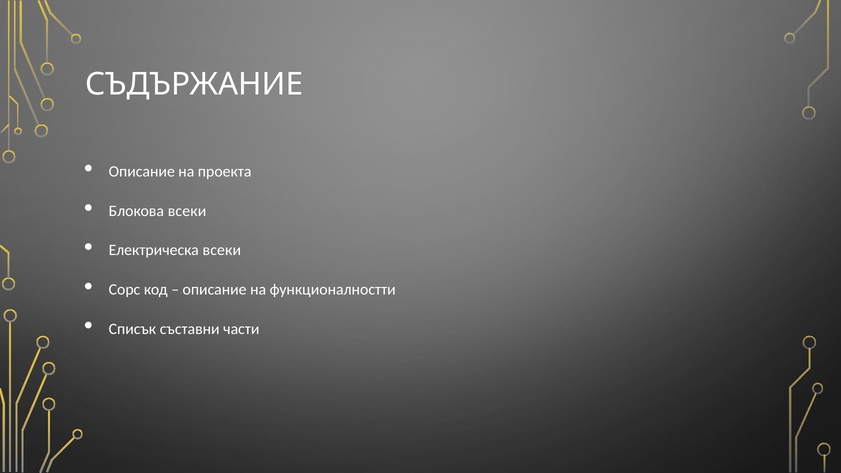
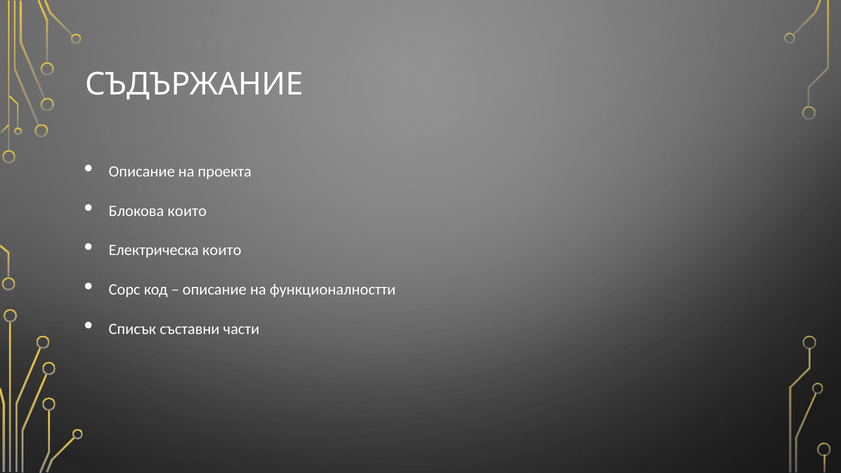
Блокова всеки: всеки -> които (187, 211)
Електрическа всеки: всеки -> които (222, 250)
